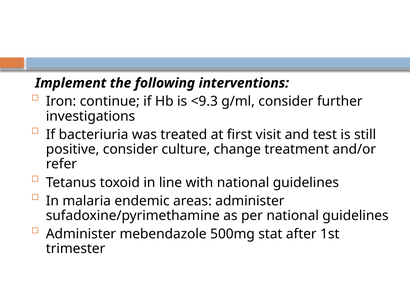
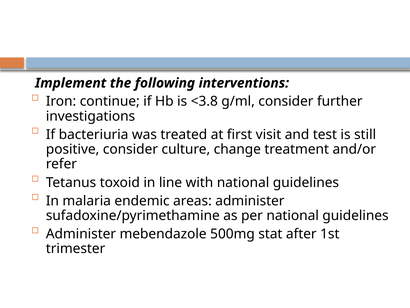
<9.3: <9.3 -> <3.8 (204, 101)
